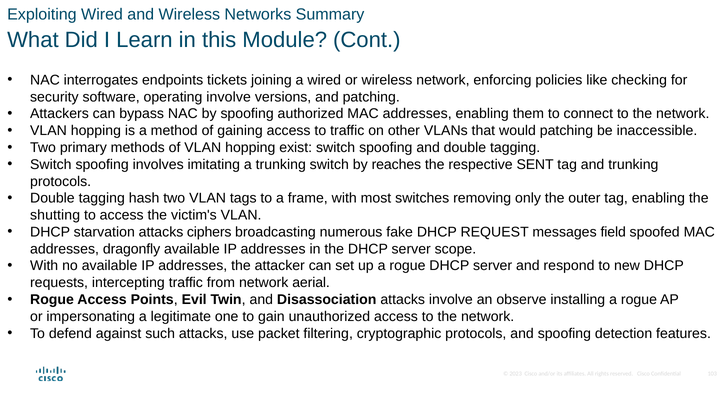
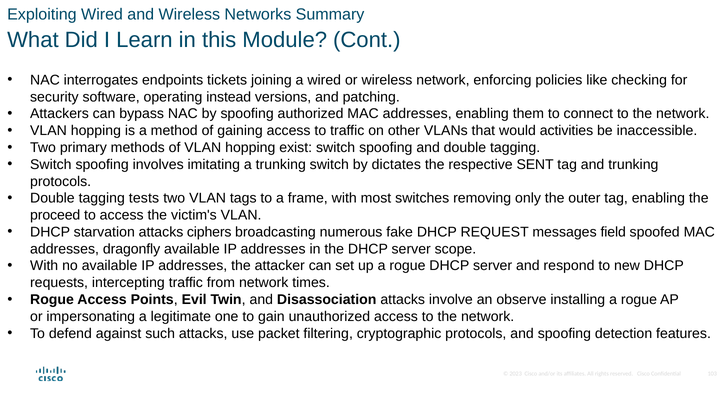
operating involve: involve -> instead (229, 97)
would patching: patching -> activities (566, 131)
reaches: reaches -> dictates (396, 165)
hash: hash -> tests (144, 198)
shutting: shutting -> proceed (55, 215)
aerial: aerial -> times (311, 283)
